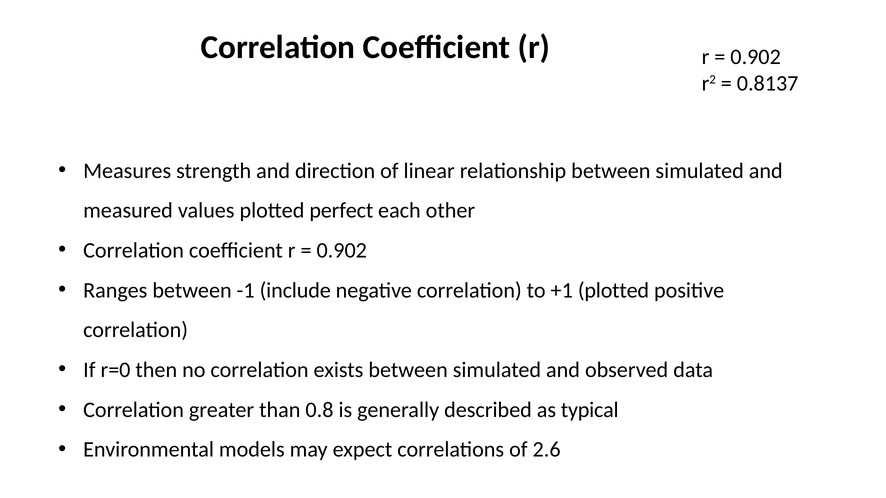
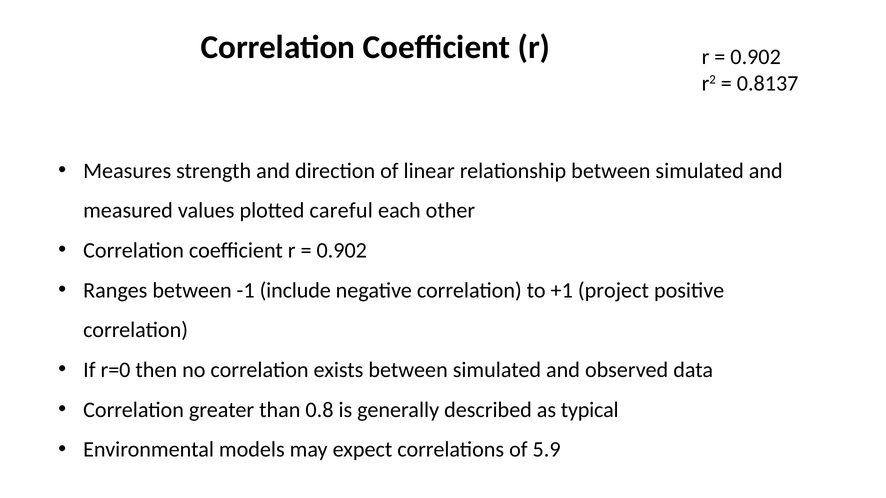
perfect: perfect -> careful (341, 211)
+1 plotted: plotted -> project (613, 290)
2.6: 2.6 -> 5.9 (547, 450)
